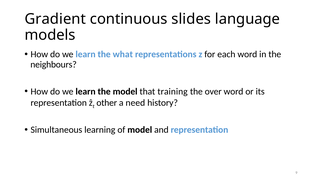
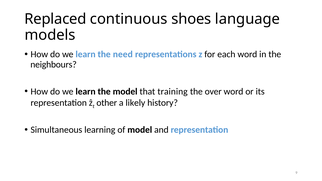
Gradient: Gradient -> Replaced (55, 19)
slides: slides -> shoes (191, 19)
what: what -> need (123, 54)
need: need -> likely (135, 103)
